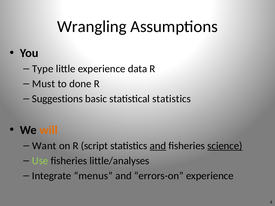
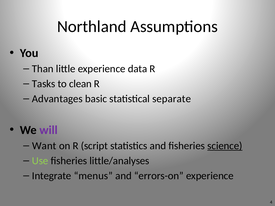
Wrangling: Wrangling -> Northland (92, 27)
Type: Type -> Than (43, 69)
Must: Must -> Tasks (44, 84)
done: done -> clean (80, 84)
Suggestions: Suggestions -> Advantages (57, 99)
statistical statistics: statistics -> separate (172, 99)
will colour: orange -> purple (49, 130)
and underline: present -> none (158, 146)
